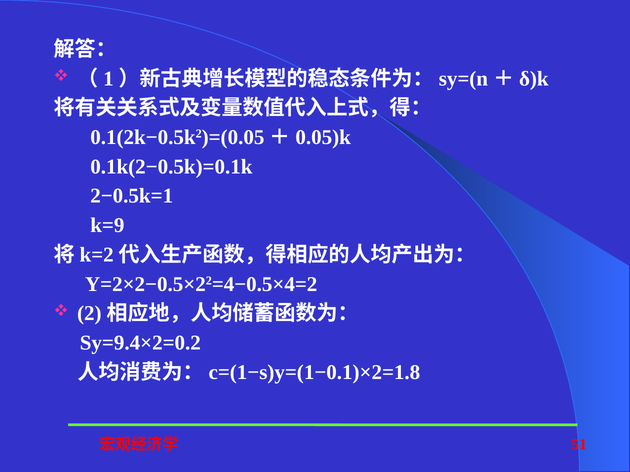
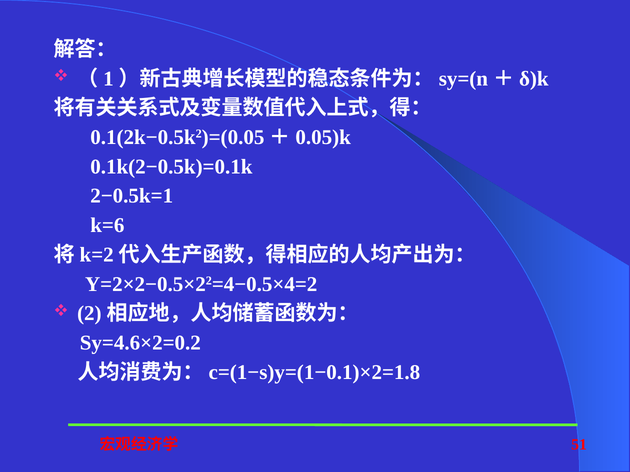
k=9: k=9 -> k=6 (107, 226)
Sy=9.4×2=0.2: Sy=9.4×2=0.2 -> Sy=4.6×2=0.2 (140, 343)
